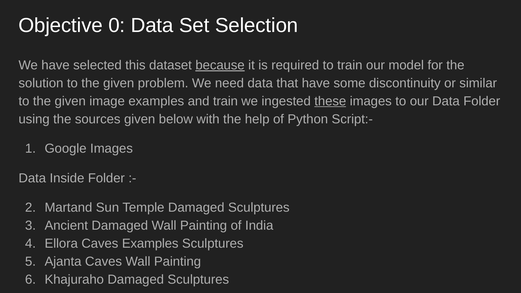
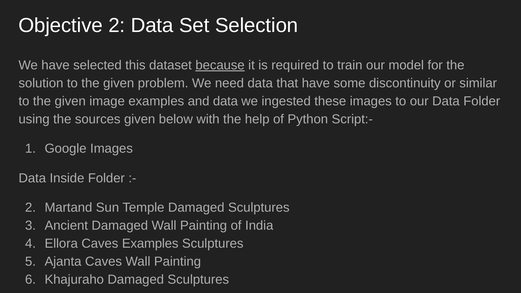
Objective 0: 0 -> 2 (117, 25)
and train: train -> data (225, 101)
these underline: present -> none (330, 101)
